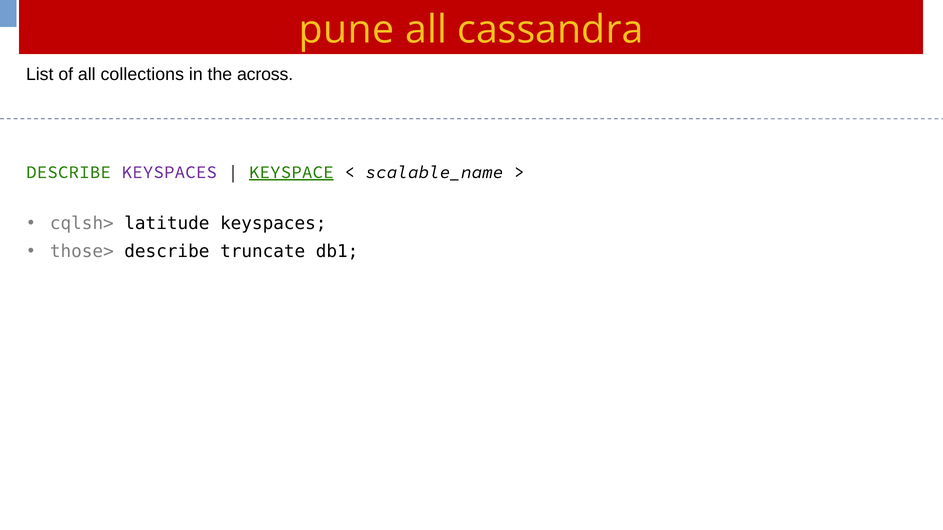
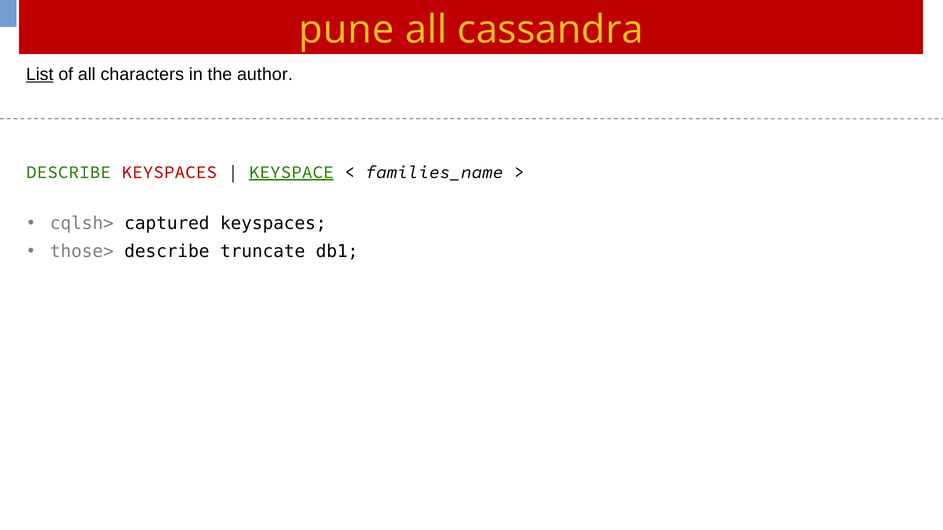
List underline: none -> present (40, 74)
collections: collections -> characters (142, 74)
across: across -> author (265, 74)
KEYSPACES colour: purple -> red (169, 172)
scalable_name: scalable_name -> families_name (434, 172)
latitude: latitude -> captured (167, 223)
